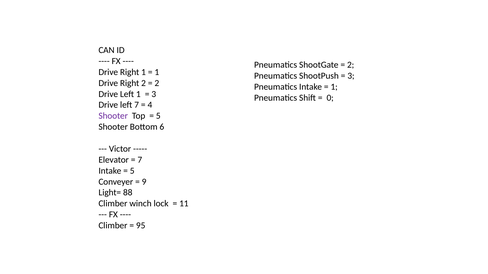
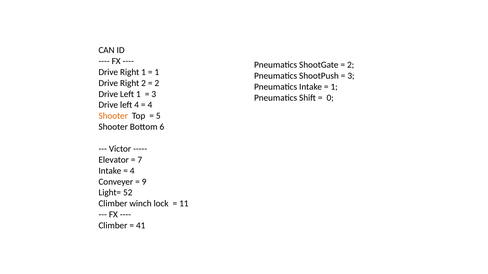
left 7: 7 -> 4 (137, 105)
Shooter colour: purple -> orange (113, 116)
5: 5 -> 4 (132, 171)
88: 88 -> 52 (128, 193)
95: 95 -> 41 (141, 226)
